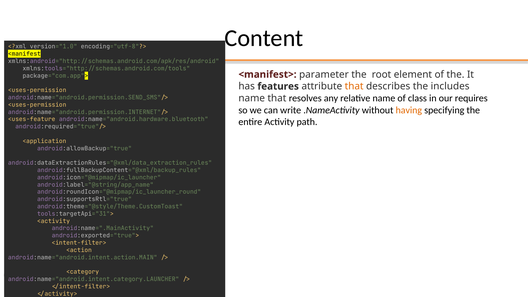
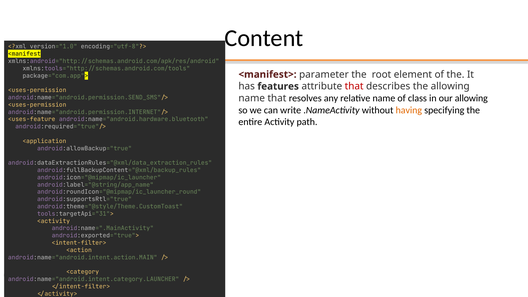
that colour: orange -> red (354, 86)
the includes: includes -> allowing (450, 86)
our requires: requires -> allowing (471, 98)
